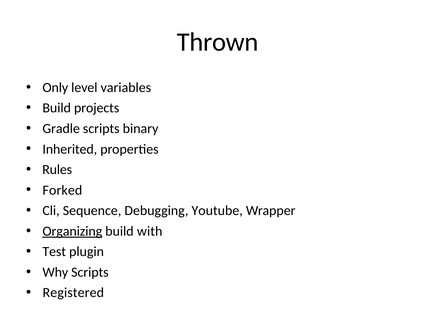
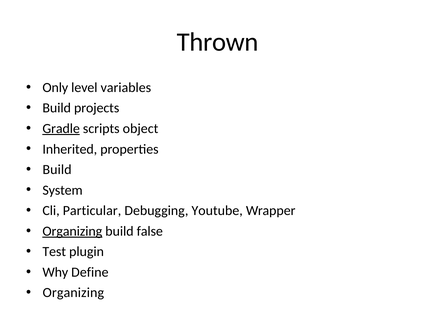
Gradle underline: none -> present (61, 129)
binary: binary -> object (141, 129)
Rules: Rules -> Build (57, 170)
Forked: Forked -> System (63, 190)
Sequence: Sequence -> Particular (92, 211)
with: with -> false (150, 231)
Why Scripts: Scripts -> Define (90, 272)
Registered: Registered -> Organizing (73, 293)
